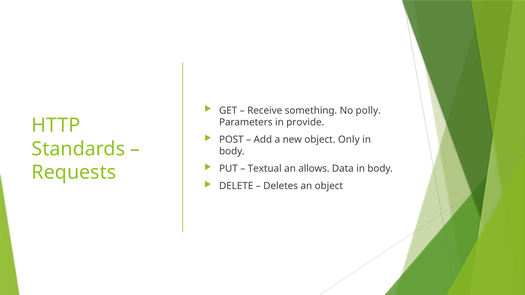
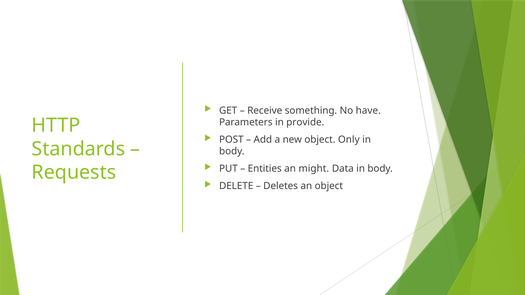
polly: polly -> have (368, 111)
Textual: Textual -> Entities (265, 169)
allows: allows -> might (314, 169)
